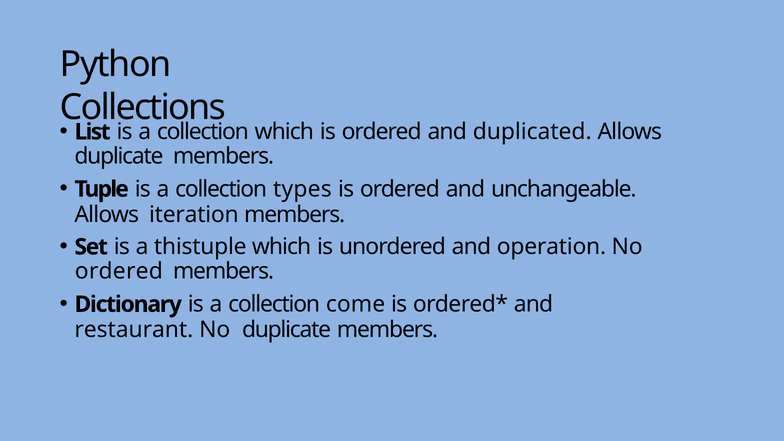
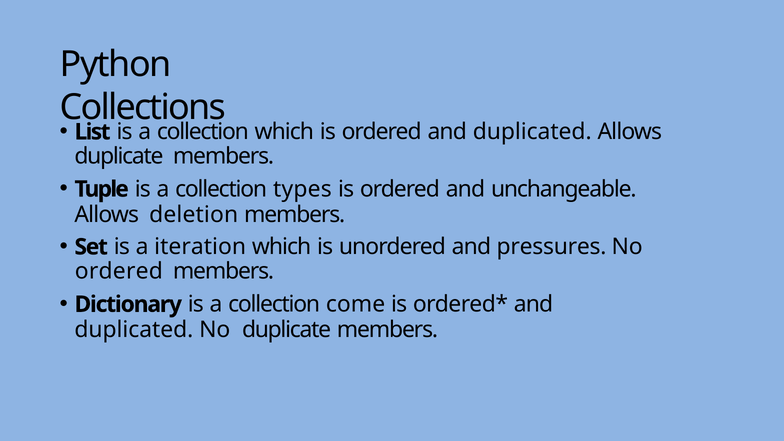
iteration: iteration -> deletion (194, 215)
thistuple: thistuple -> iteration (200, 247)
operation: operation -> pressures (552, 247)
restaurant: restaurant -> duplicated (134, 330)
